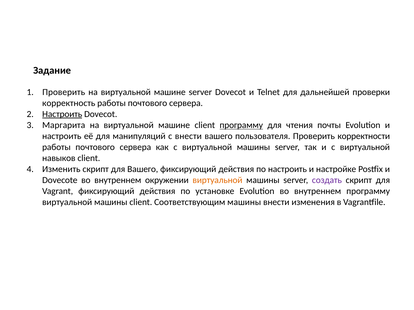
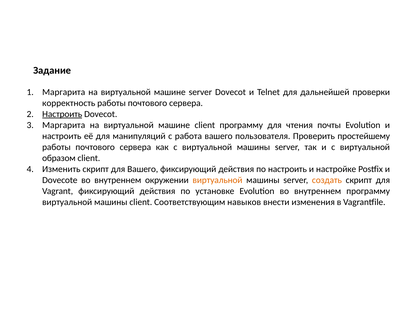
Проверить: Проверить -> Маргарита (64, 92)
программу underline: present -> none (241, 125)
с внести: внести -> работа (188, 136)
корректности: корректности -> простейшему (364, 136)
навыков: навыков -> образом (59, 158)
создать colour: purple -> orange (327, 181)
Соответствующим машины: машины -> навыков (244, 203)
